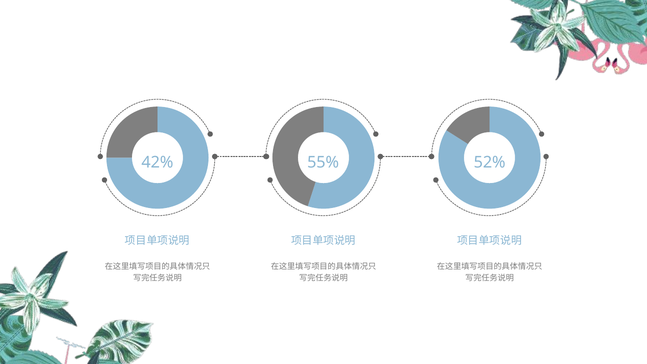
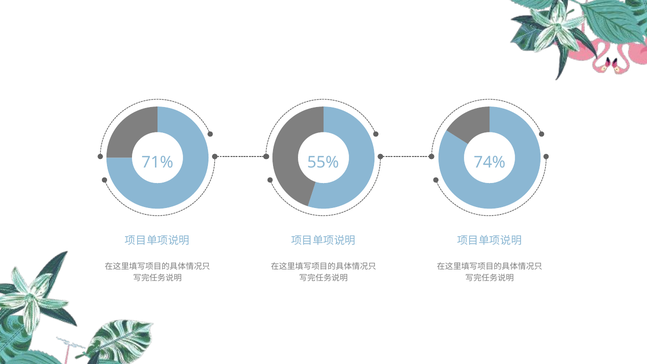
42%: 42% -> 71% (157, 163)
52%: 52% -> 74% (490, 163)
